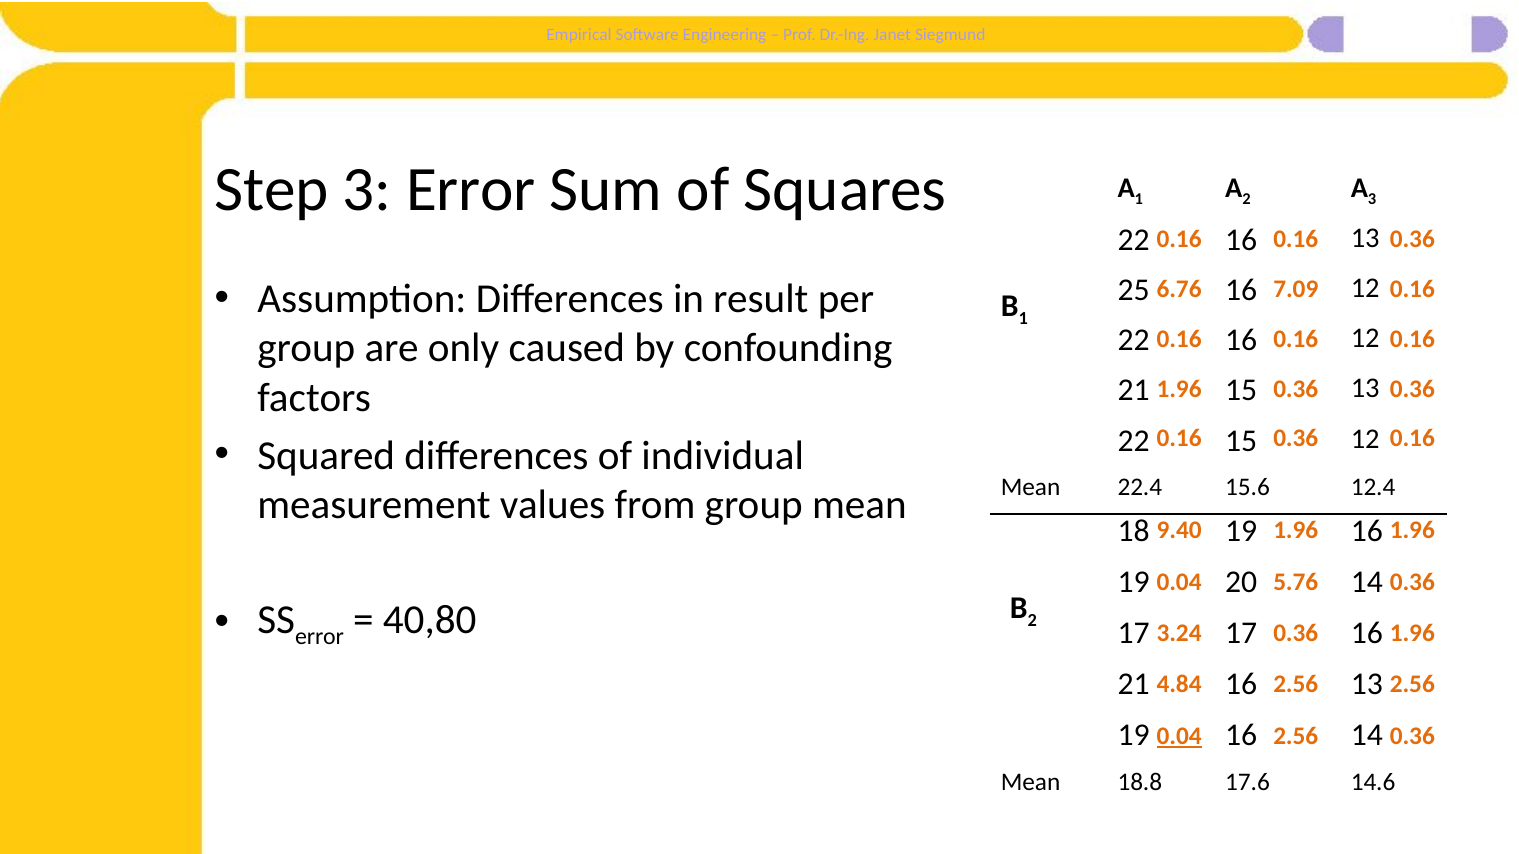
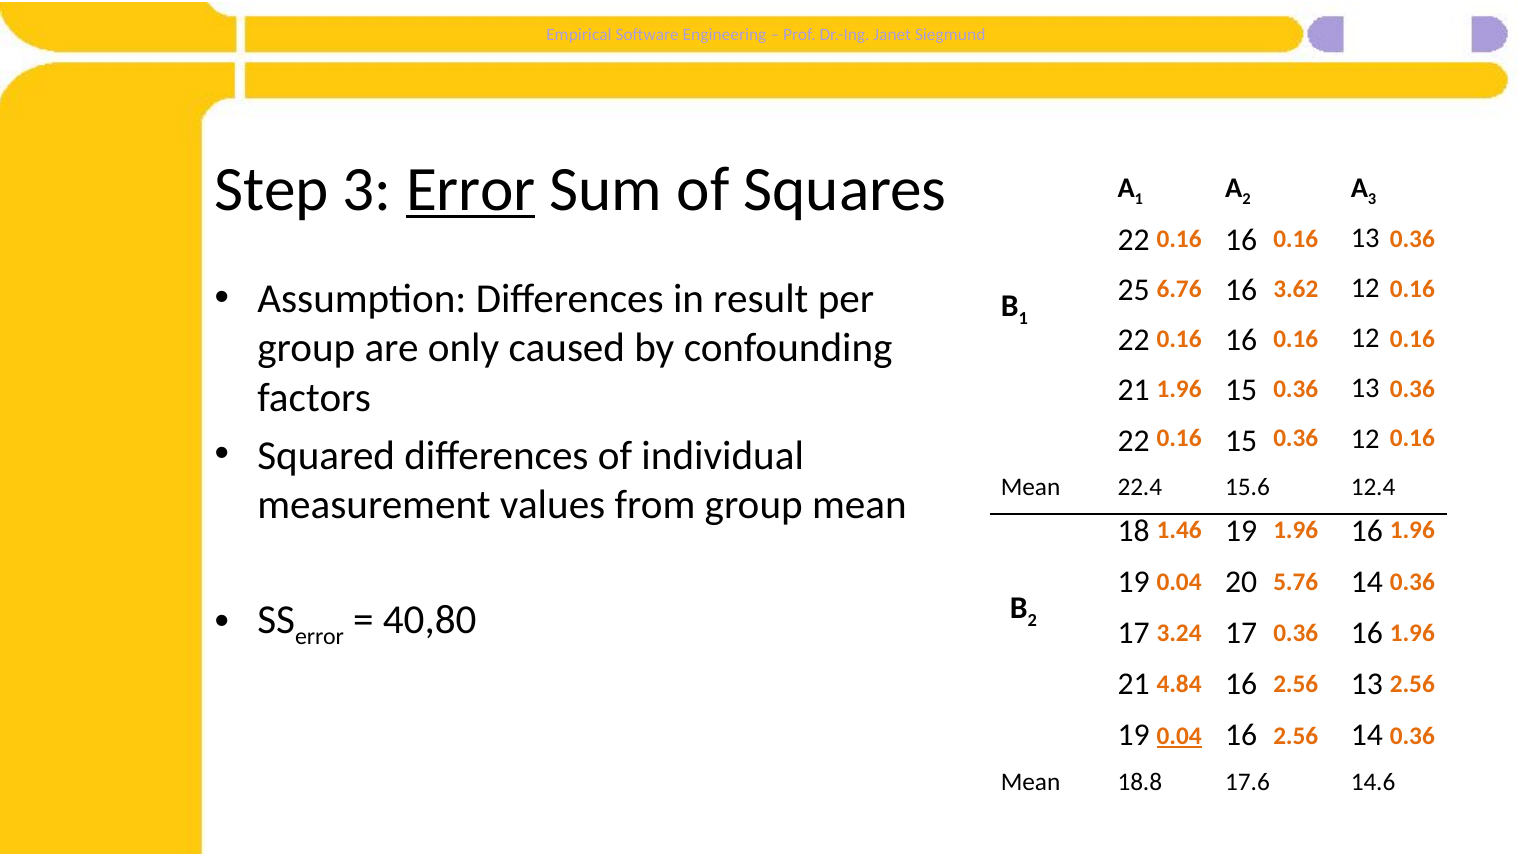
Error underline: none -> present (471, 189)
7.09: 7.09 -> 3.62 (1296, 289)
9.40: 9.40 -> 1.46 (1179, 531)
